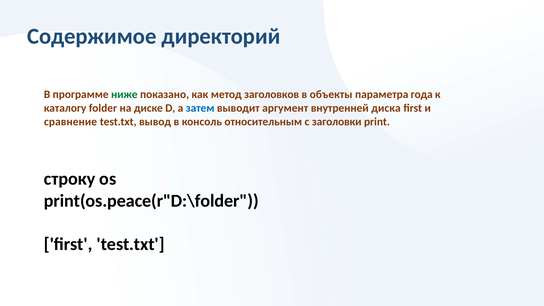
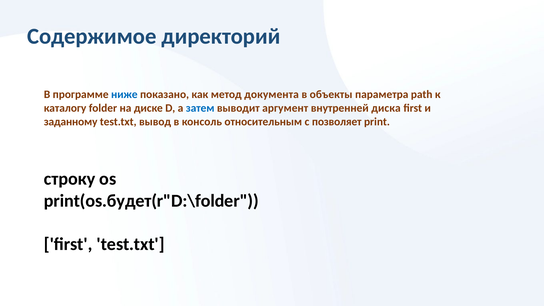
ниже colour: green -> blue (124, 95)
заголовков: заголовков -> документа (272, 95)
года: года -> path (422, 95)
сравнение: сравнение -> заданному (71, 122)
заголовки: заголовки -> позволяет (337, 122)
print(os.peace(r"D:\folder: print(os.peace(r"D:\folder -> print(os.будет(r"D:\folder (151, 201)
